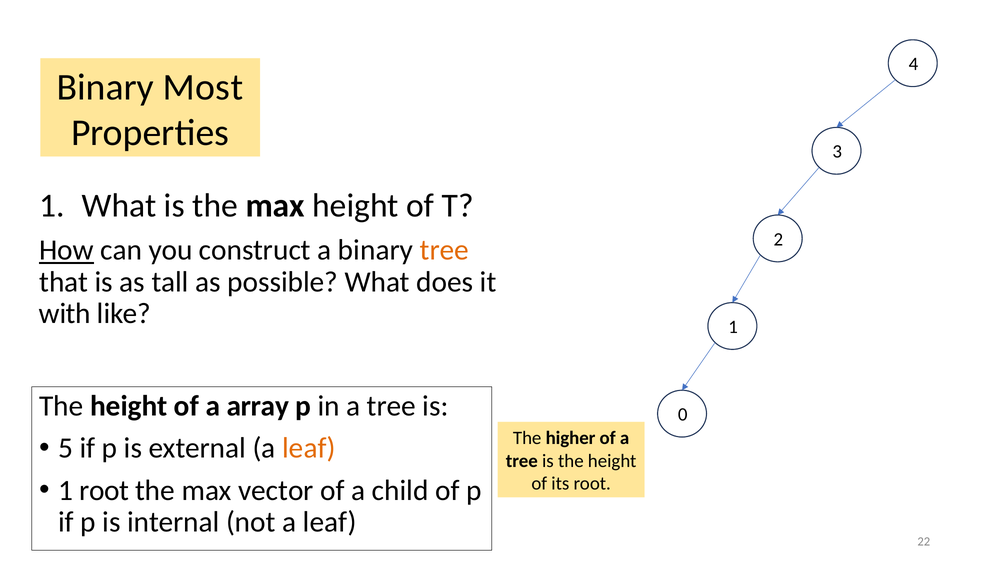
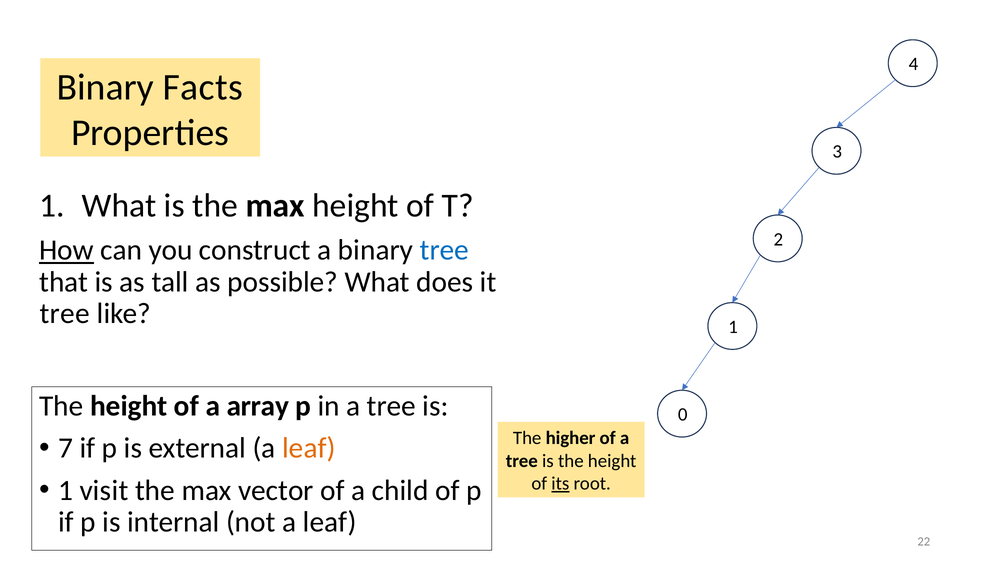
Most: Most -> Facts (203, 87)
tree colour: orange -> blue (444, 250)
with: with -> tree (65, 313)
5: 5 -> 7 (66, 448)
1 root: root -> visit (104, 490)
its underline: none -> present (560, 483)
